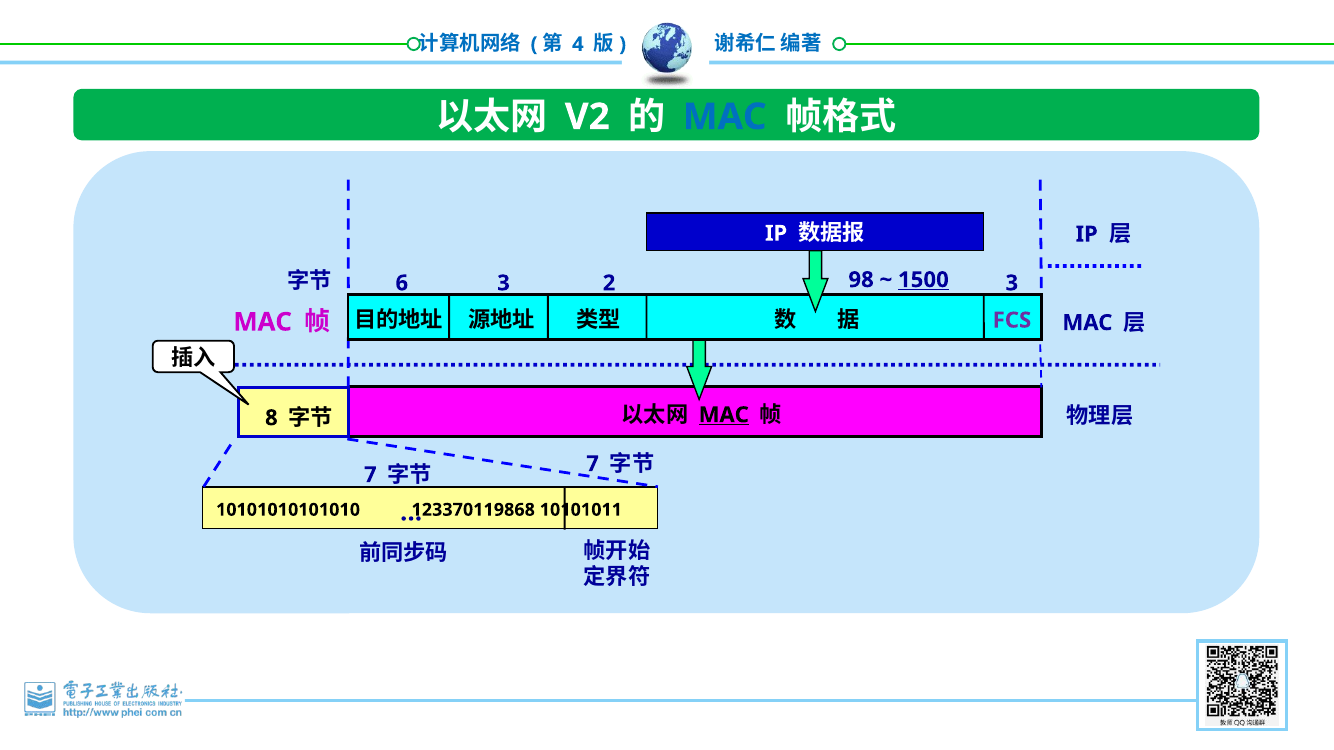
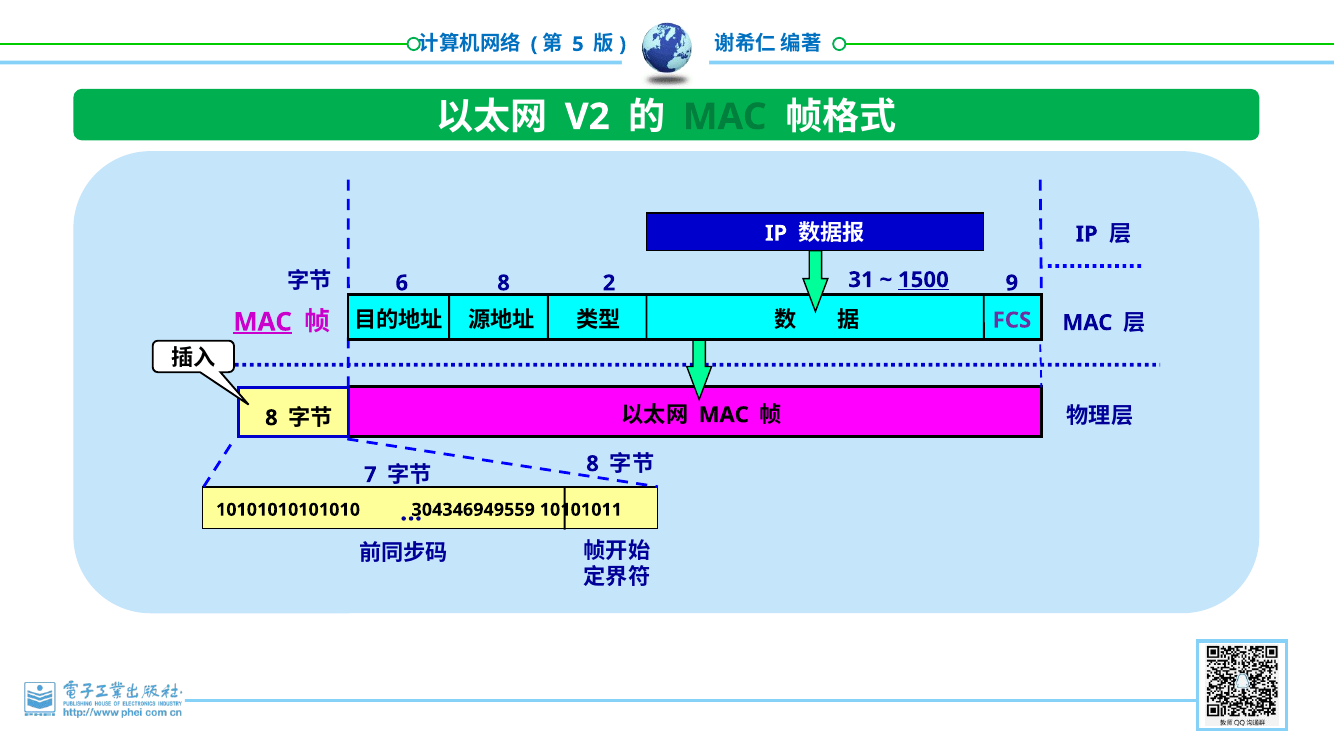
4: 4 -> 5 (578, 44)
MAC colour: blue -> green (725, 117)
98: 98 -> 31 (861, 280)
6 3: 3 -> 8 (504, 283)
2 3: 3 -> 9 (1012, 283)
MAC underline: none -> present (263, 322)
MAC underline: present -> none (724, 415)
7: 7 -> 8 (593, 464)
123370119868: 123370119868 -> 304346949559 (473, 510)
